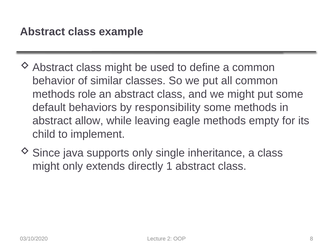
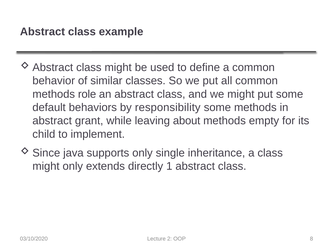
allow: allow -> grant (89, 121)
eagle: eagle -> about (187, 121)
